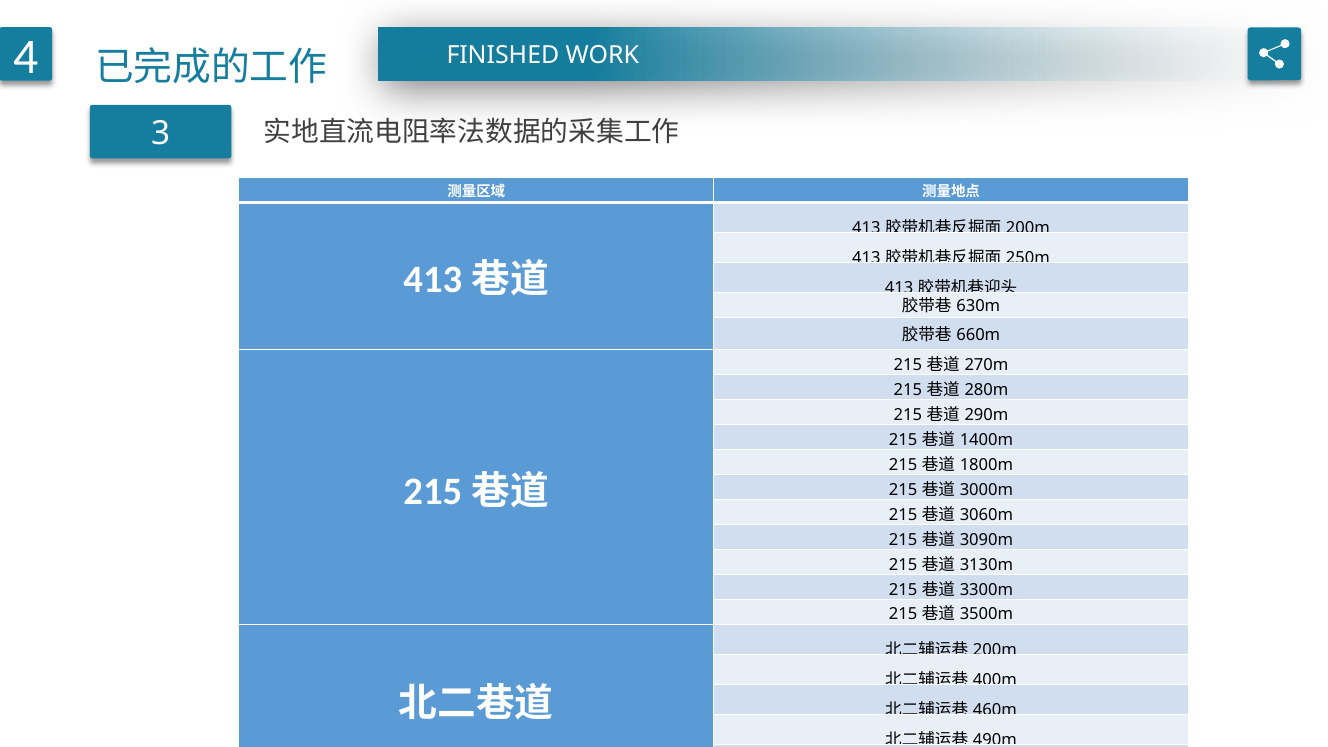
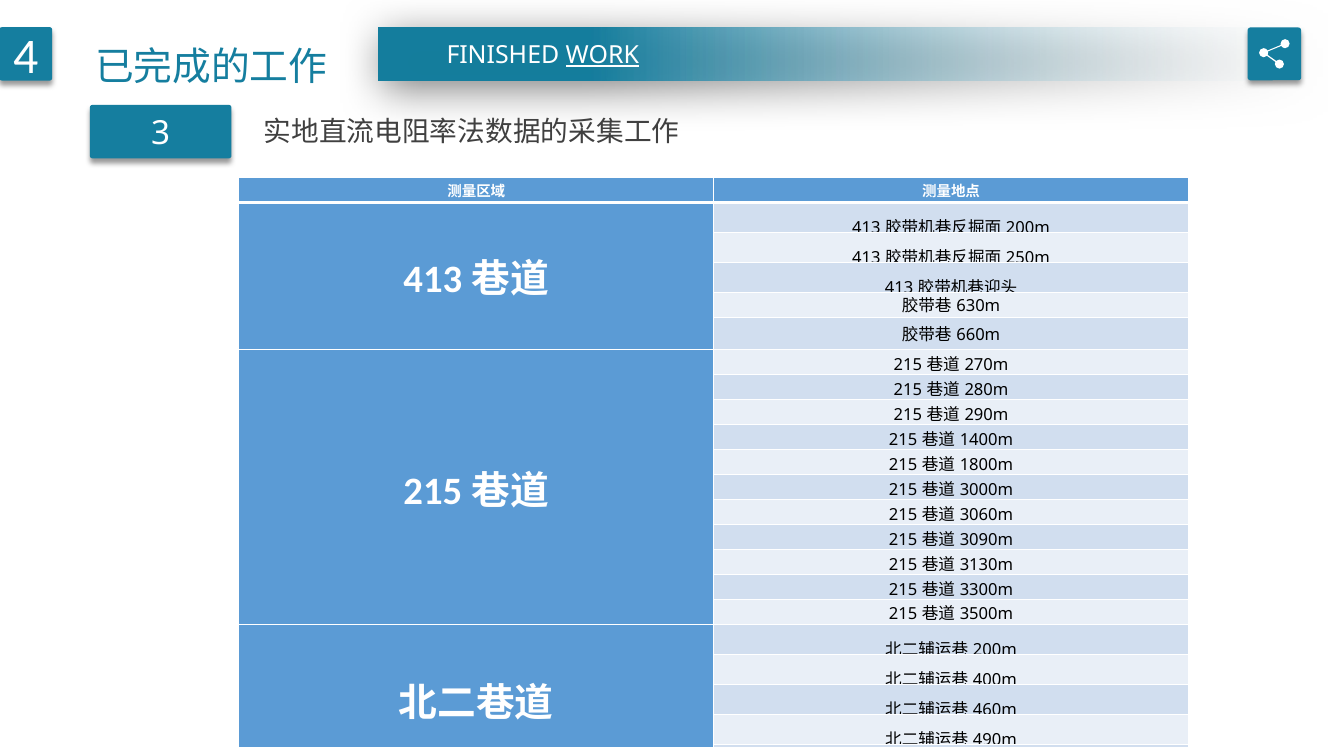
WORK underline: none -> present (602, 55)
